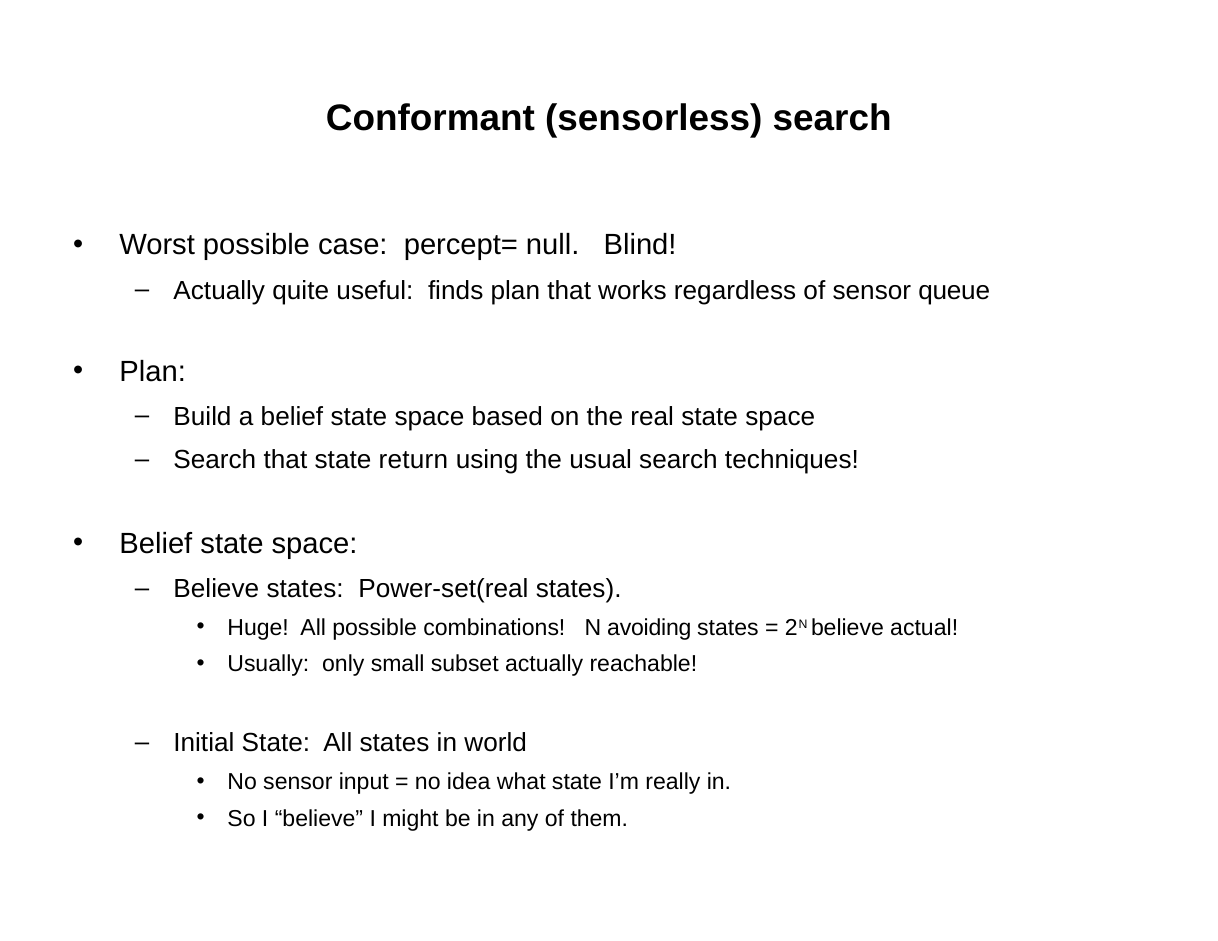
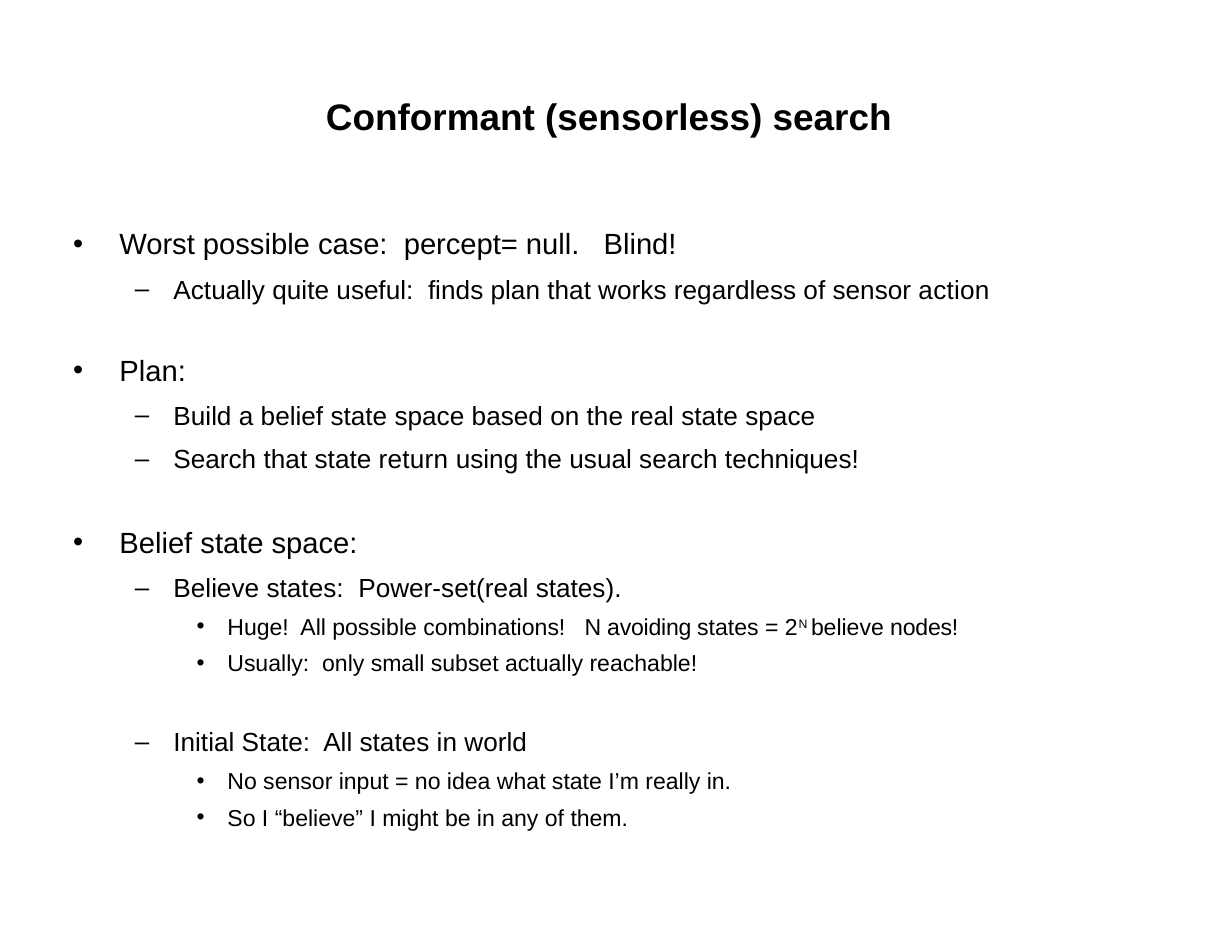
queue: queue -> action (954, 291)
actual: actual -> nodes (924, 628)
